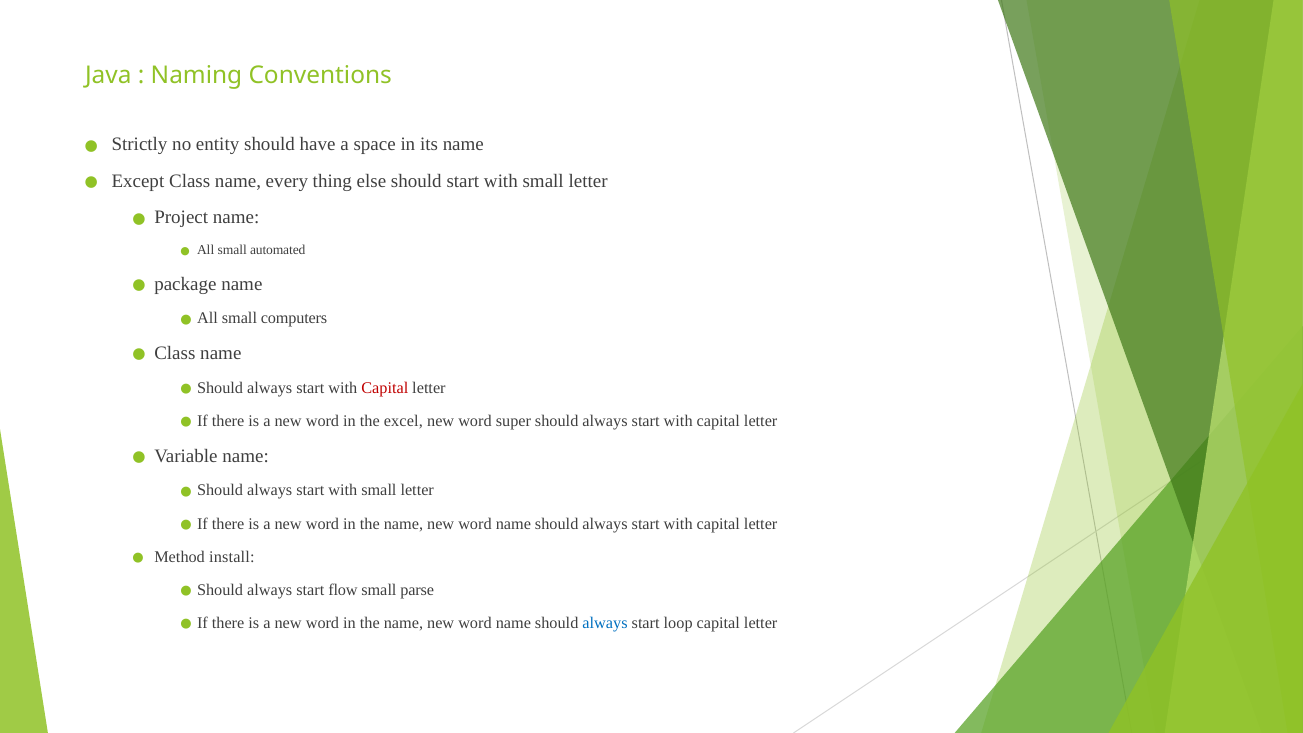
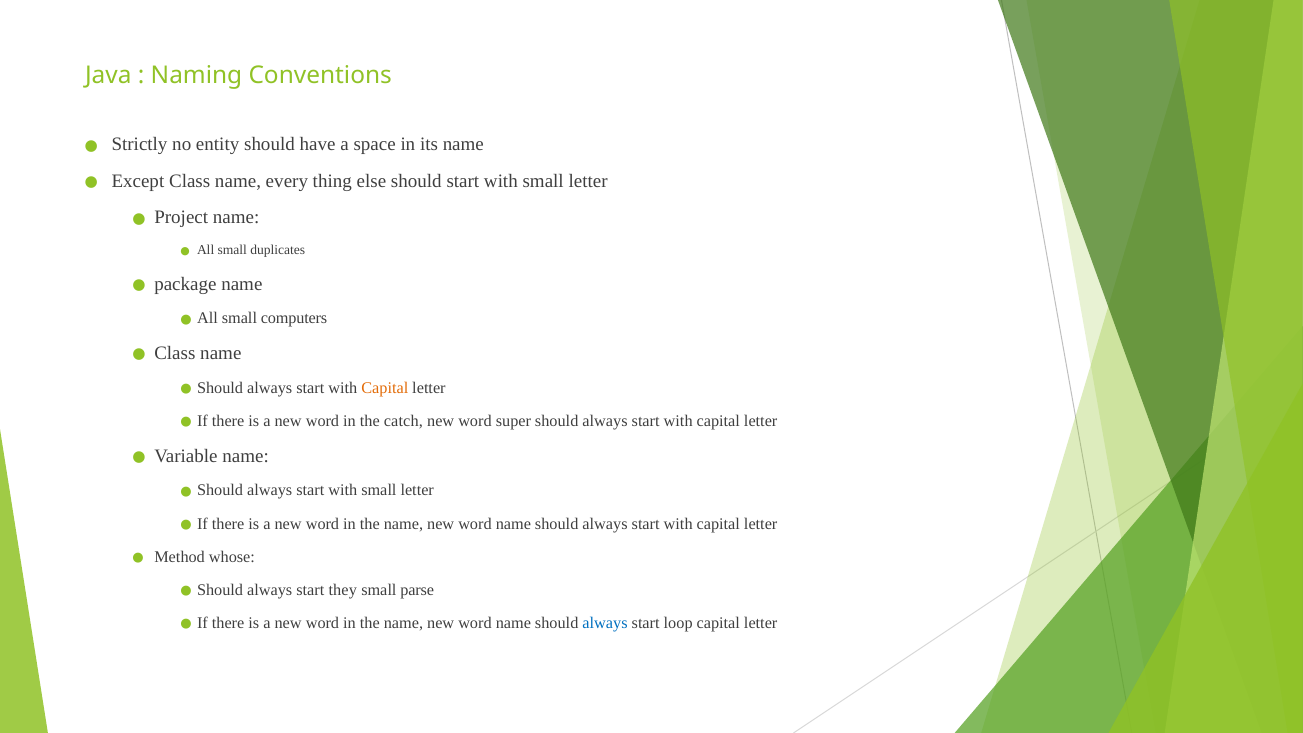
automated: automated -> duplicates (278, 250)
Capital colour: red -> orange (385, 388)
excel: excel -> catch (403, 421)
install: install -> whose (232, 557)
flow: flow -> they (343, 590)
